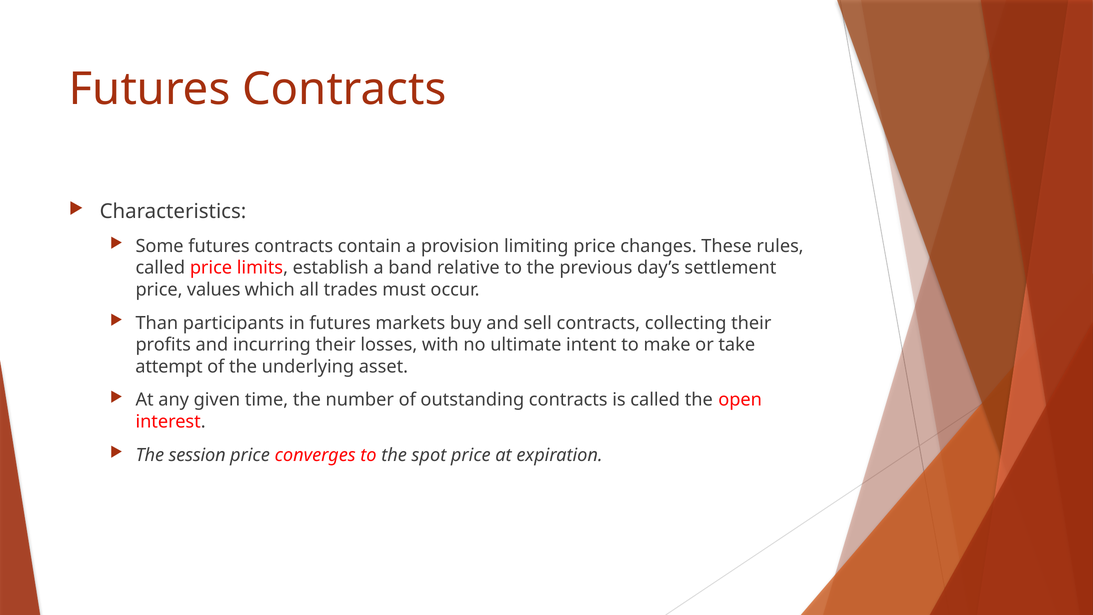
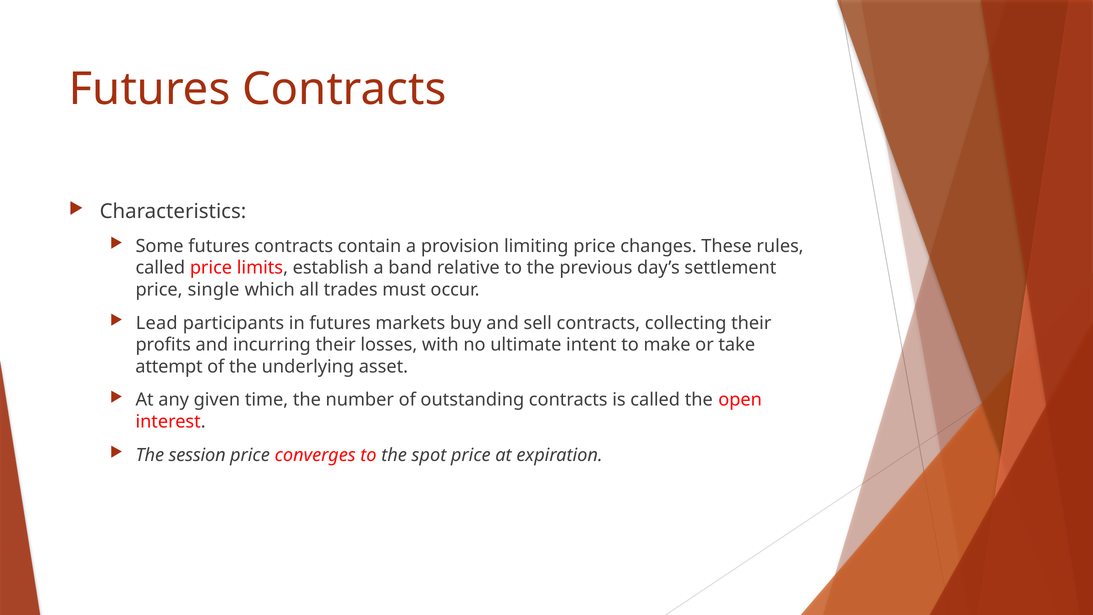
values: values -> single (214, 290)
Than: Than -> Lead (157, 323)
